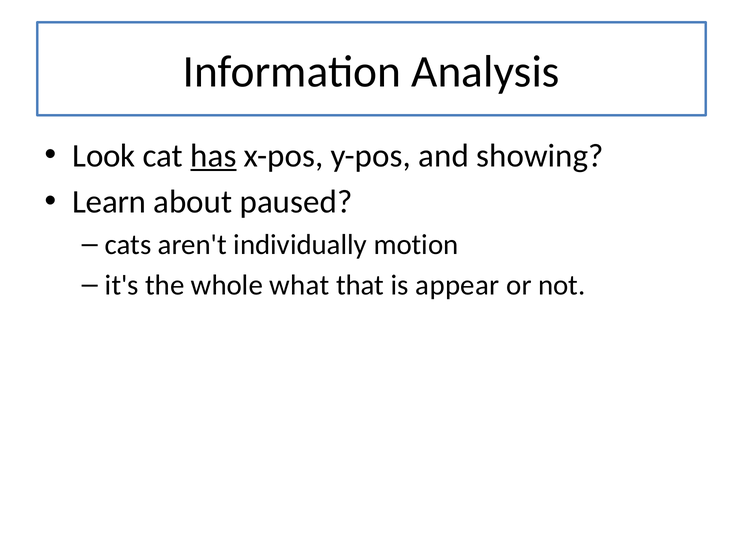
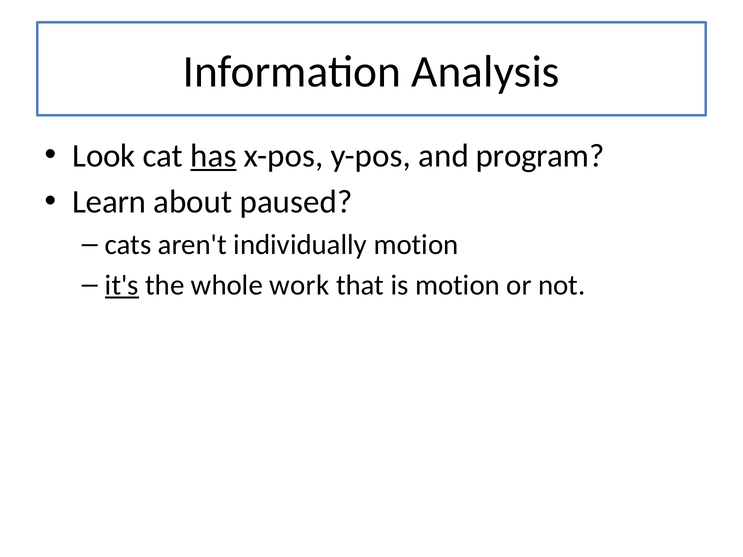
showing: showing -> program (540, 156)
it's underline: none -> present (122, 285)
what: what -> work (299, 285)
is appear: appear -> motion (458, 285)
